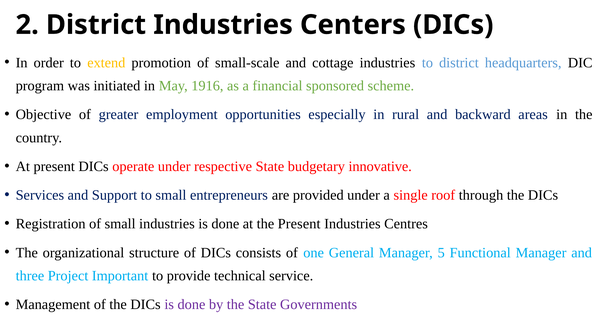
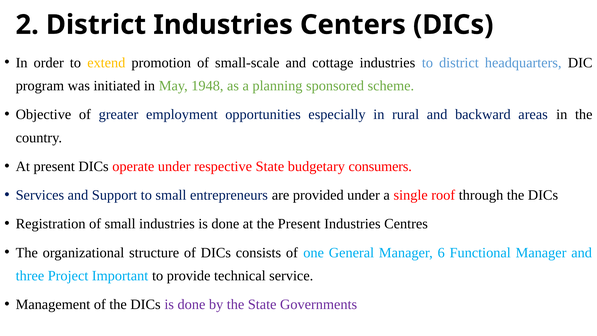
1916: 1916 -> 1948 (207, 86)
financial: financial -> planning (277, 86)
innovative: innovative -> consumers (380, 166)
5: 5 -> 6 (441, 253)
